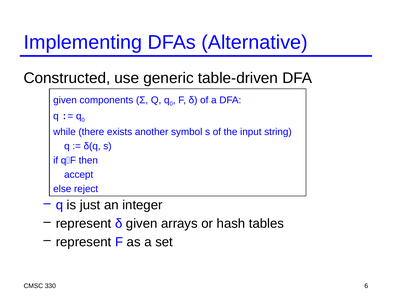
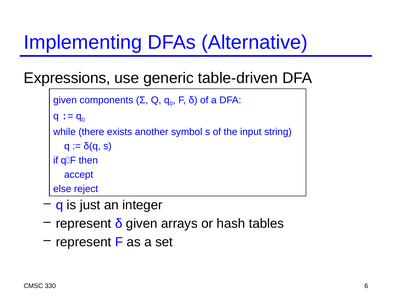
Constructed: Constructed -> Expressions (67, 78)
